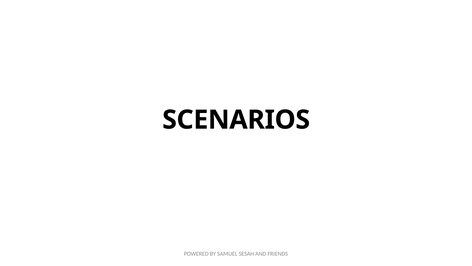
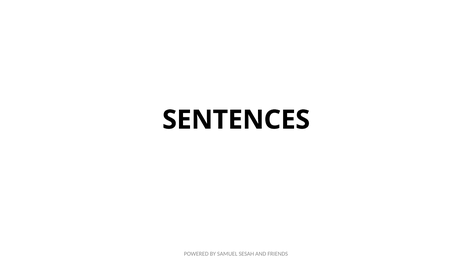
SCENARIOS: SCENARIOS -> SENTENCES (236, 120)
